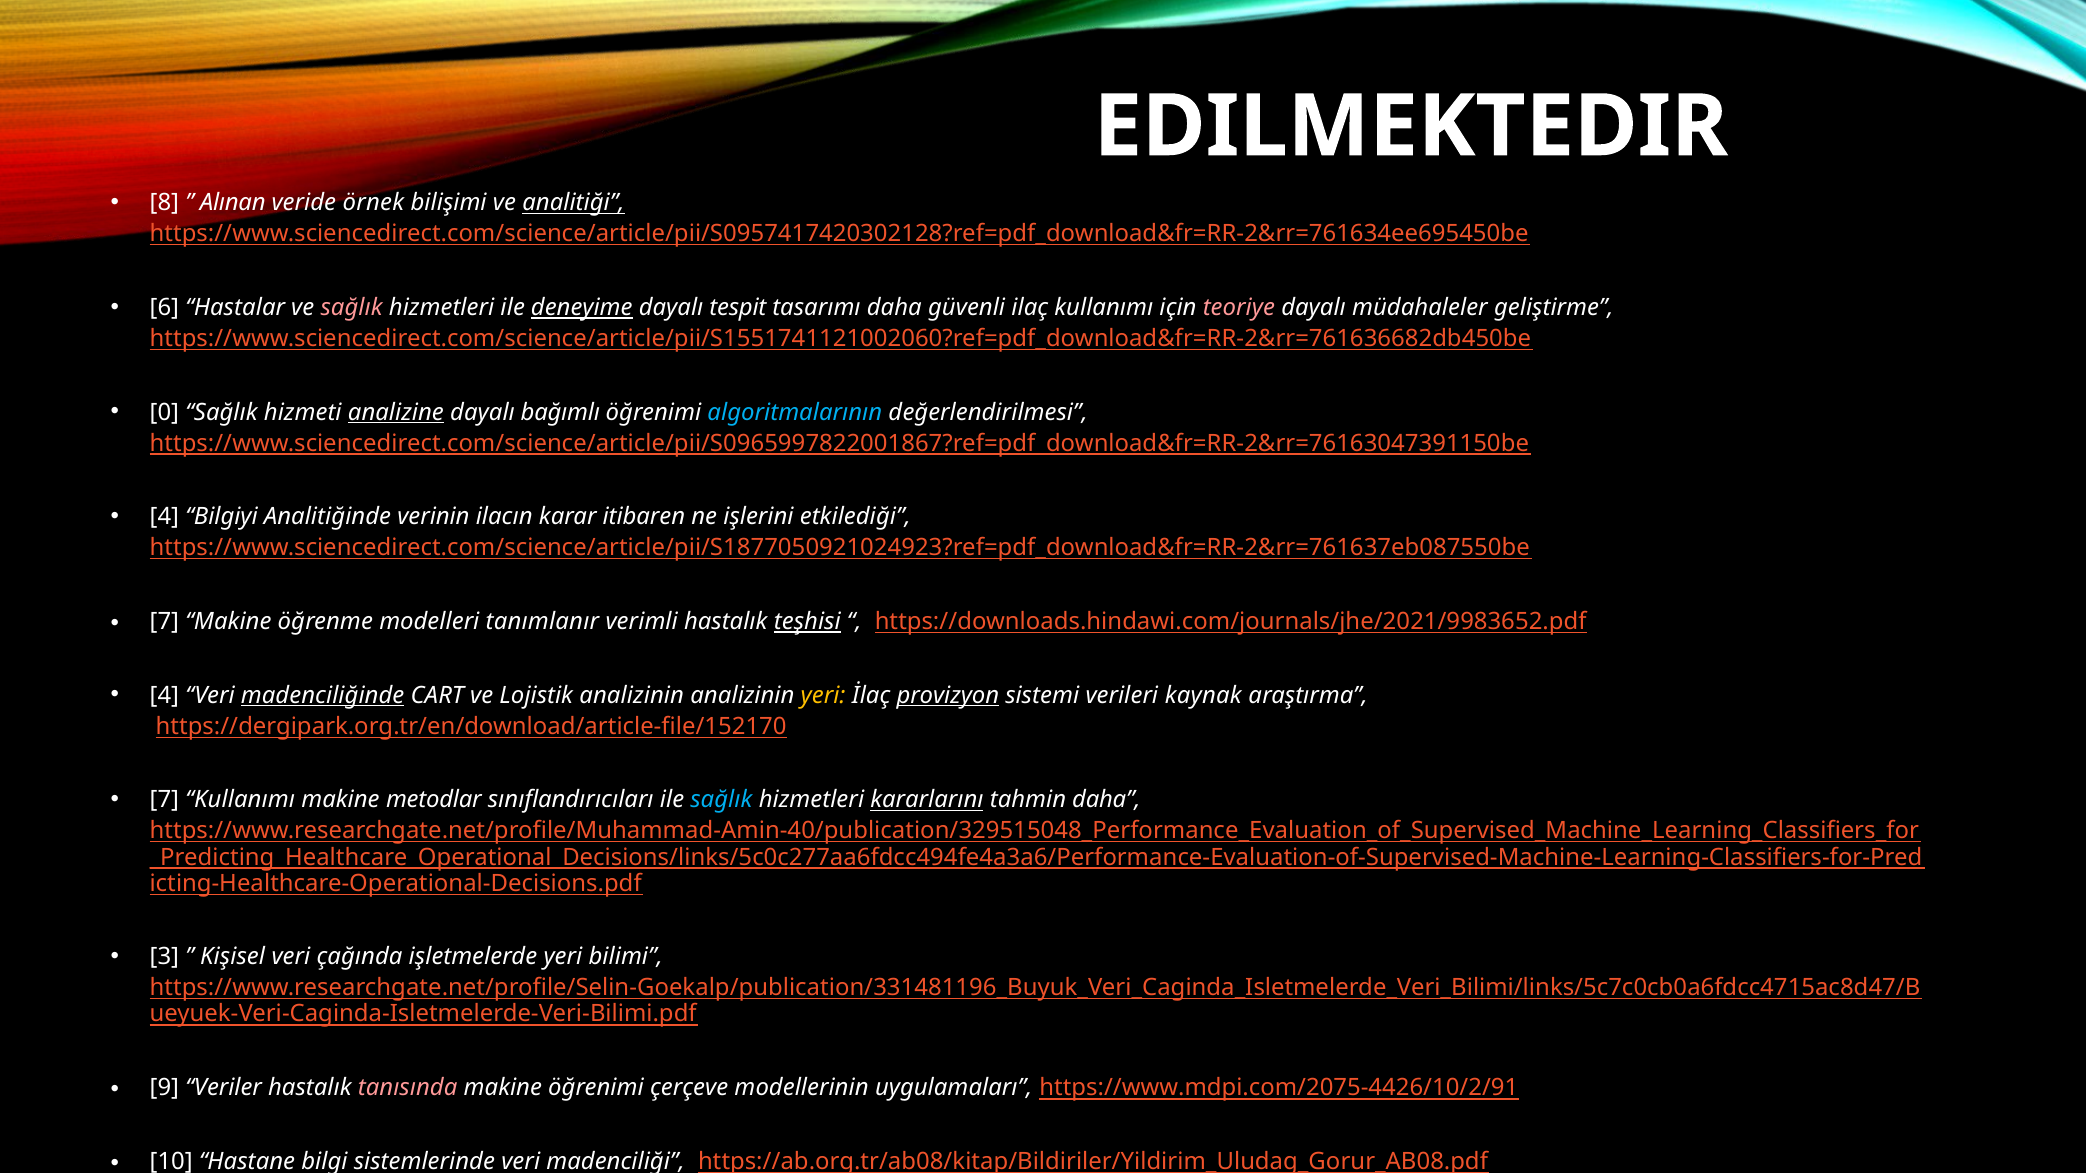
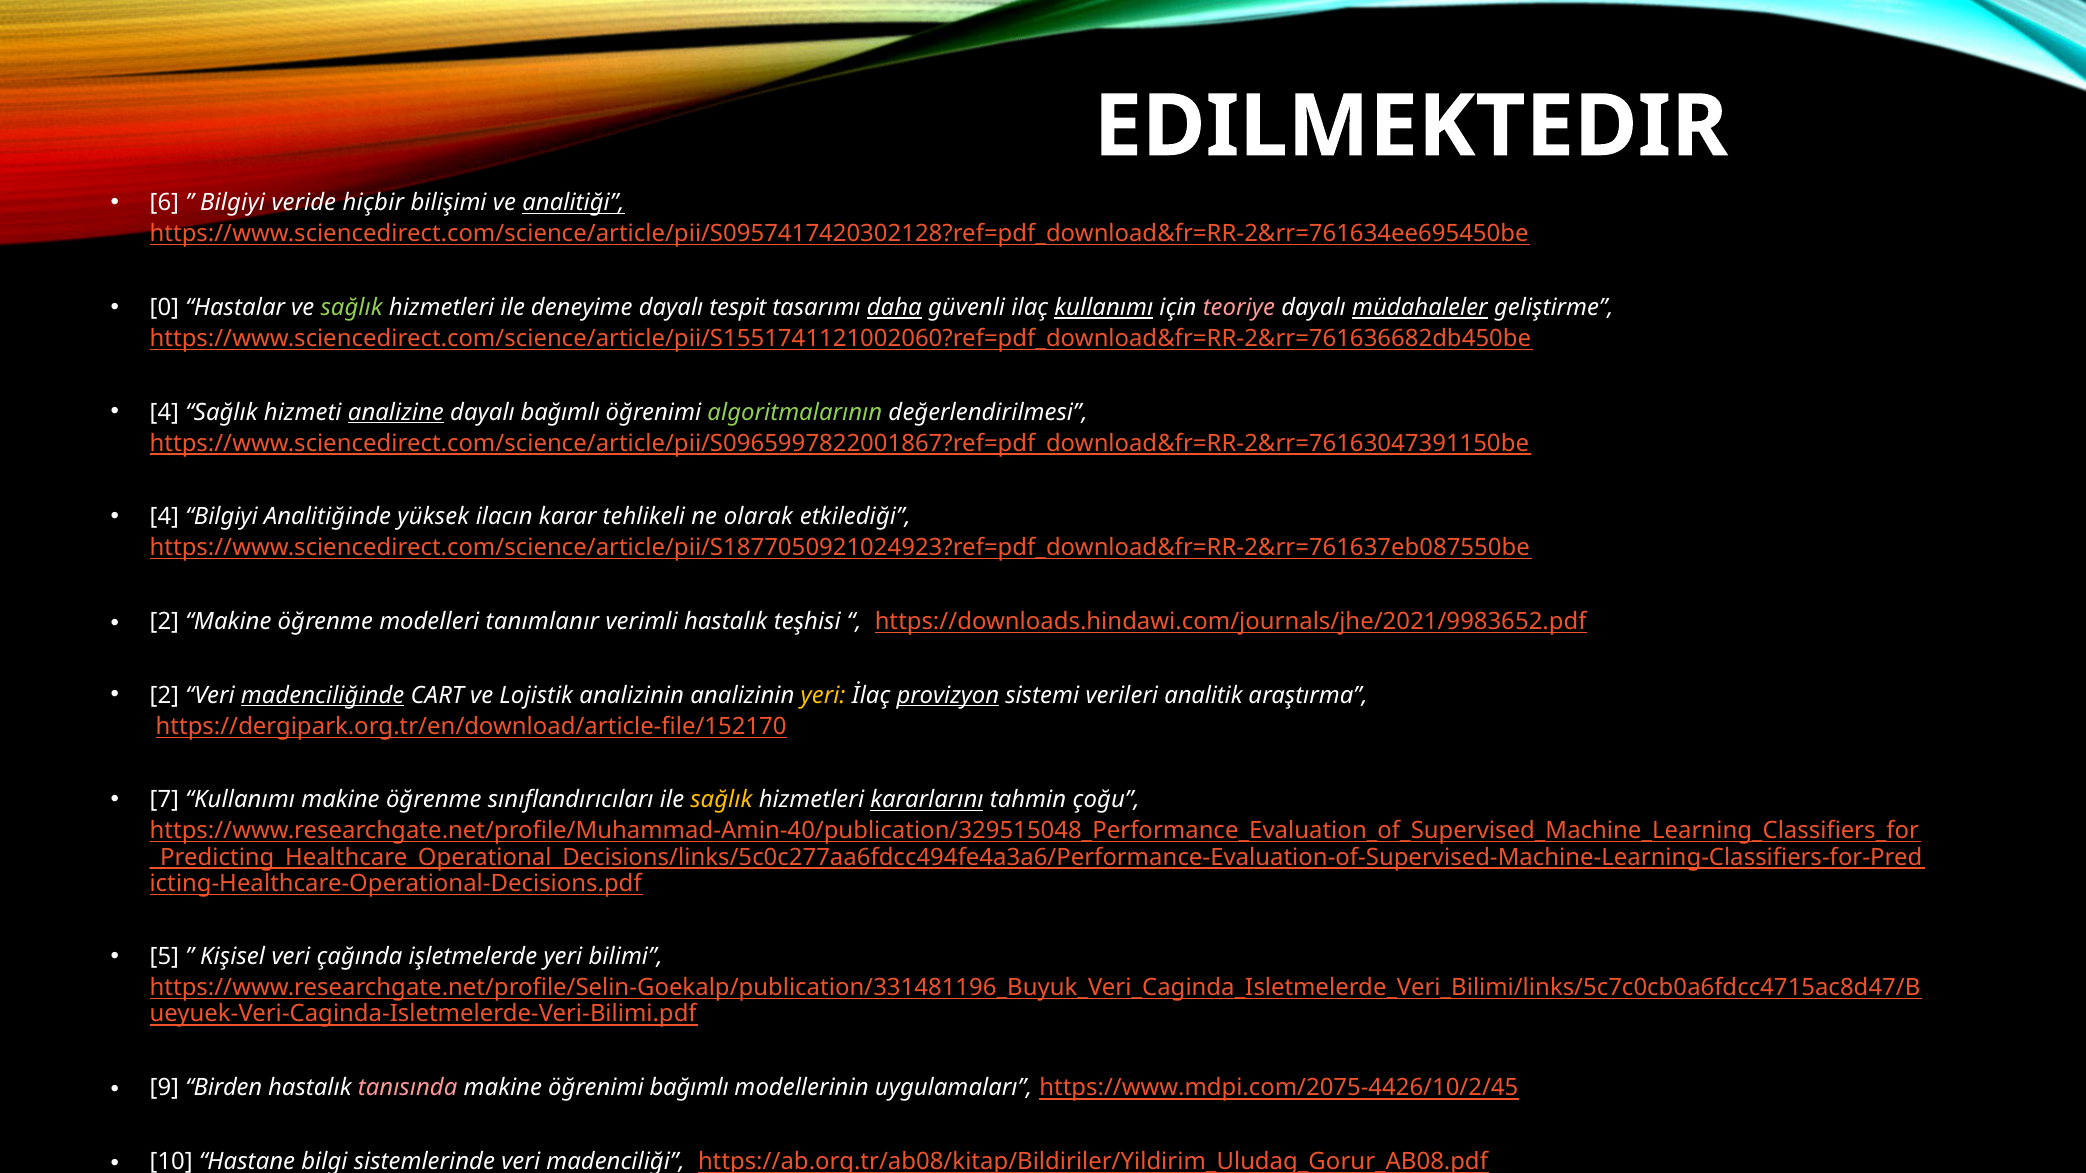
8: 8 -> 6 (164, 203)
Alınan: Alınan -> Bilgiyi (233, 203)
örnek: örnek -> hiçbir (373, 203)
6: 6 -> 0 (164, 308)
sağlık colour: pink -> light green (352, 308)
deneyime underline: present -> none (582, 308)
daha underline: none -> present (894, 308)
kullanımı underline: none -> present (1104, 308)
müdahaleler underline: none -> present (1420, 308)
0: 0 -> 4 (164, 412)
algoritmalarının colour: light blue -> light green (795, 412)
verinin: verinin -> yüksek (433, 517)
itibaren: itibaren -> tehlikeli (644, 517)
işlerini: işlerini -> olarak (758, 517)
7: 7 -> 2 (164, 622)
teşhisi underline: present -> none (807, 622)
4: 4 -> 2 (164, 696)
kaynak: kaynak -> analitik (1203, 696)
metodlar: metodlar -> öğrenme (434, 800)
sağlık colour: light blue -> yellow (721, 800)
tahmin daha: daha -> çoğu (1106, 800)
3: 3 -> 5 (164, 957)
Veriler: Veriler -> Birden (224, 1088)
öğrenimi çerçeve: çerçeve -> bağımlı (689, 1088)
https://www.mdpi.com/2075-4426/10/2/91: https://www.mdpi.com/2075-4426/10/2/91 -> https://www.mdpi.com/2075-4426/10/2/45 (1279, 1088)
